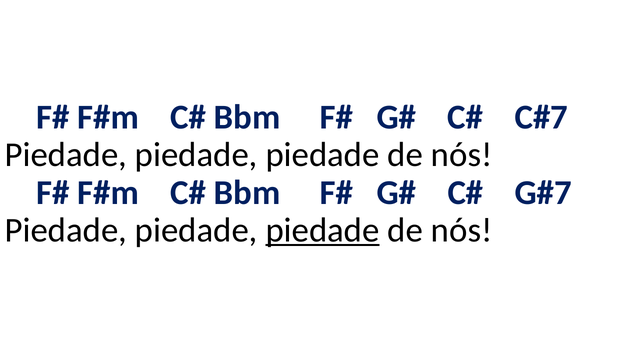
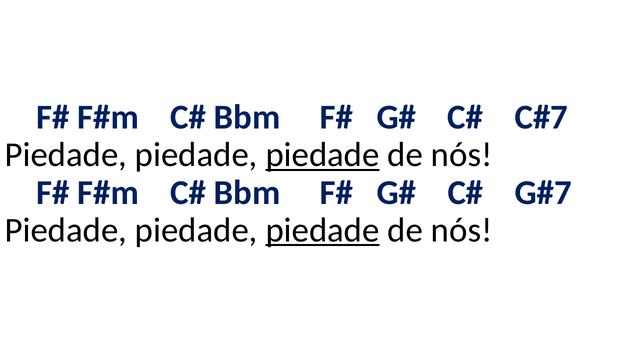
piedade underline: none -> present (323, 155)
